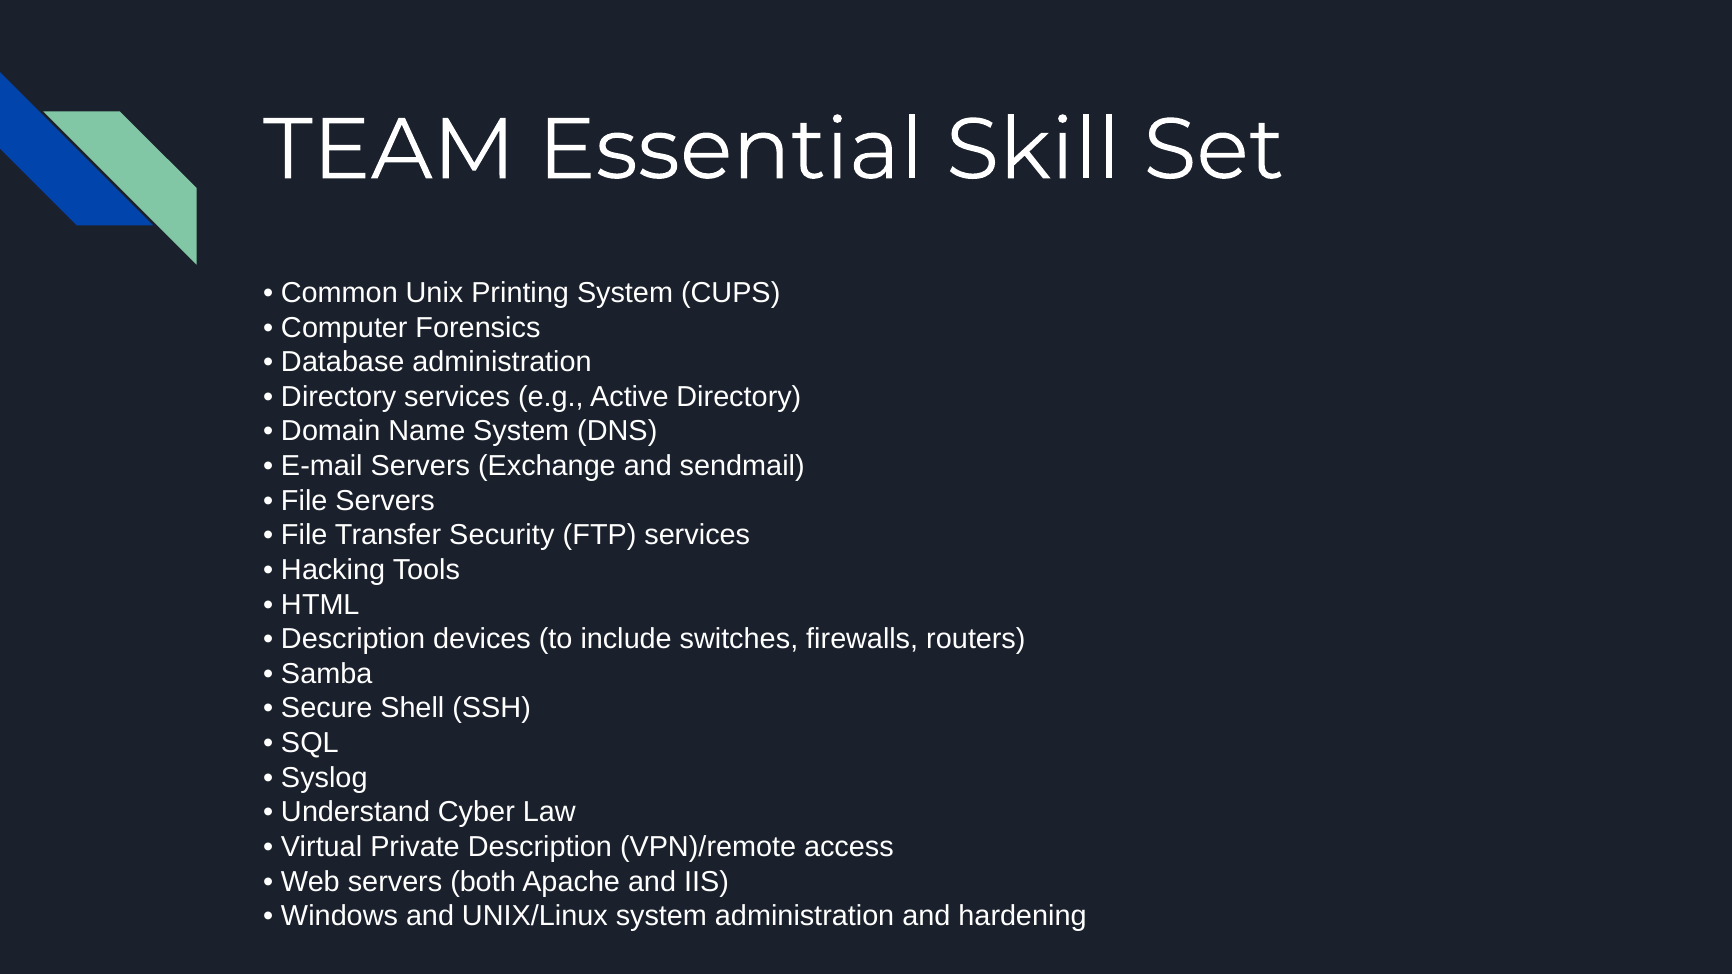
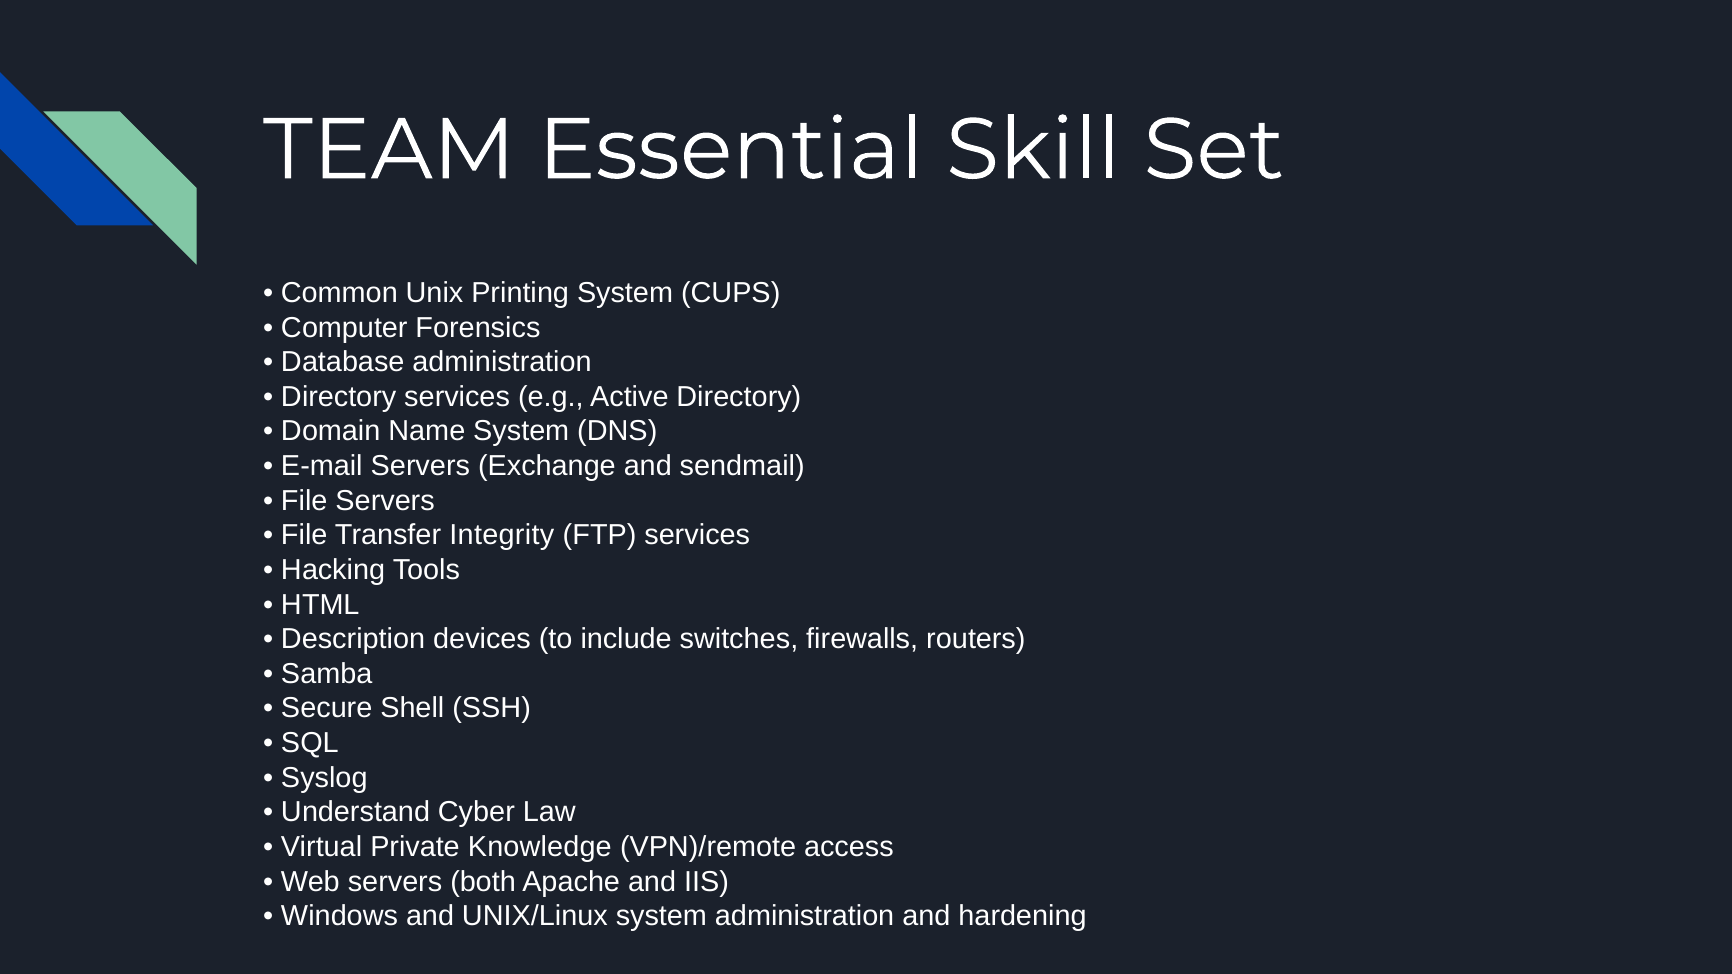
Security: Security -> Integrity (502, 535)
Private Description: Description -> Knowledge (540, 847)
